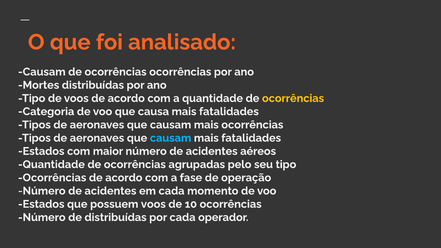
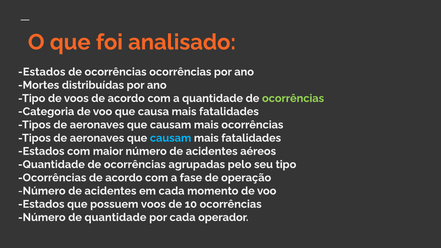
Causam: Causam -> Estados (42, 72)
ocorrências colour: yellow -> light green (293, 98)
de distribuídas: distribuídas -> quantidade (115, 217)
